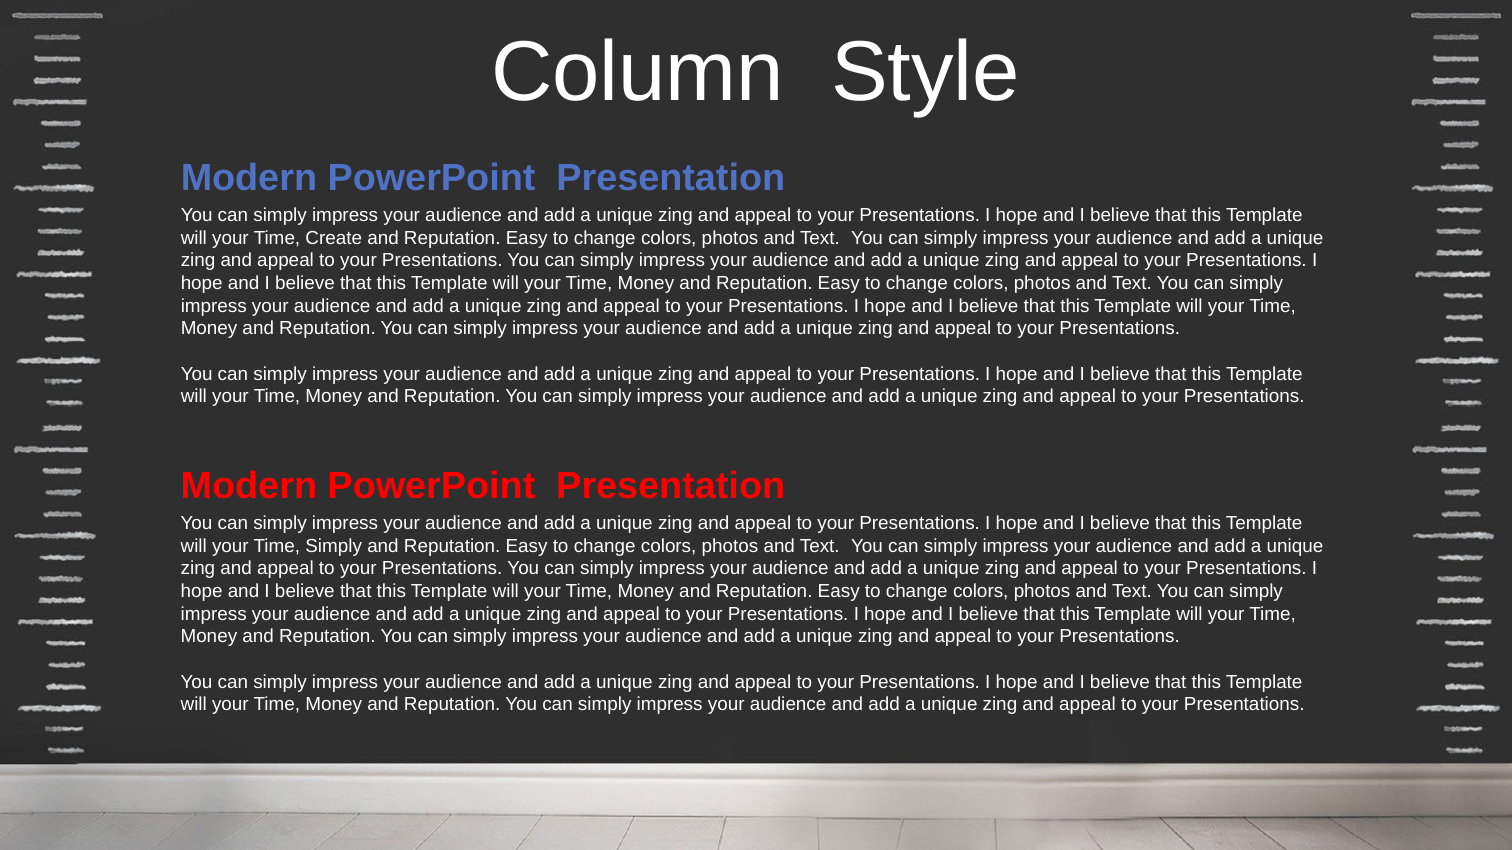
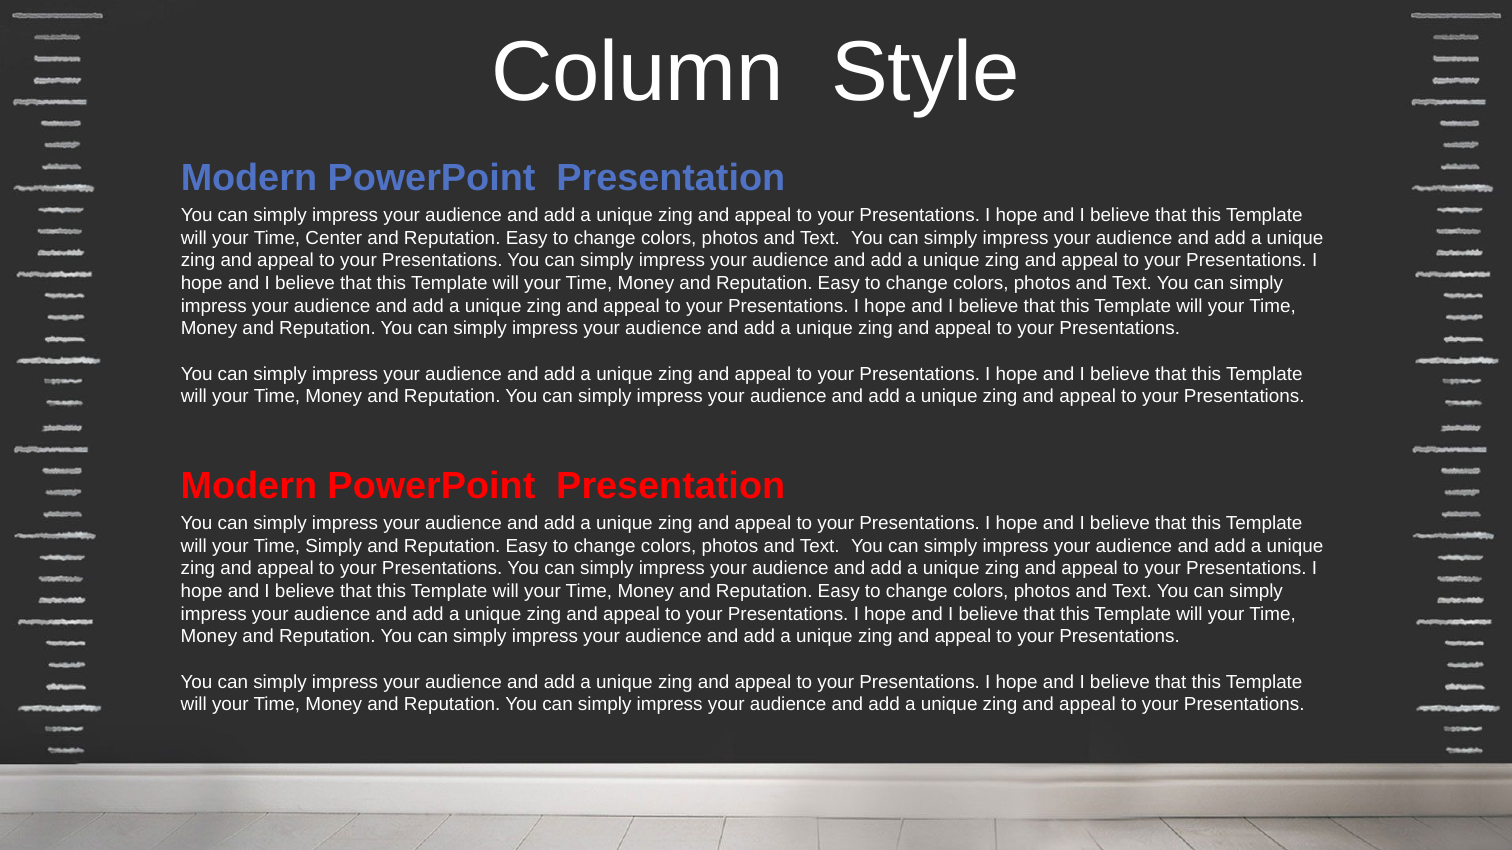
Create: Create -> Center (334, 238)
